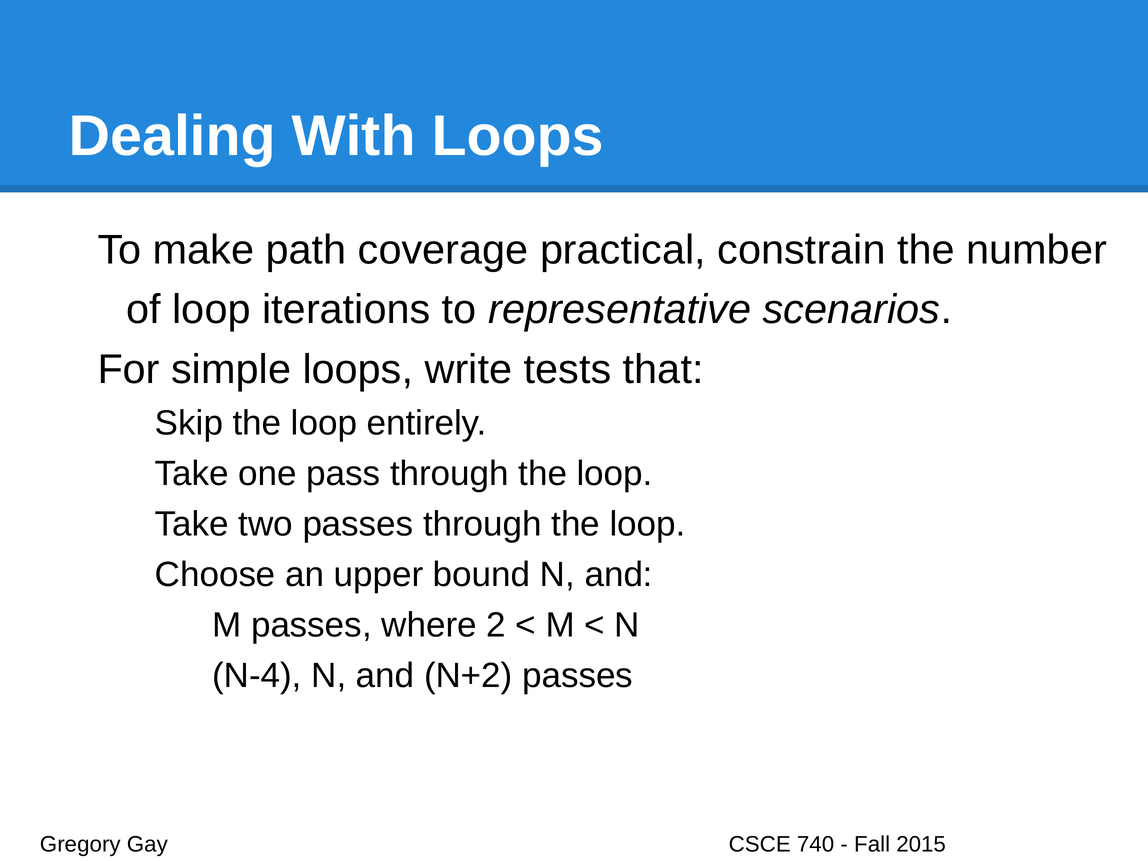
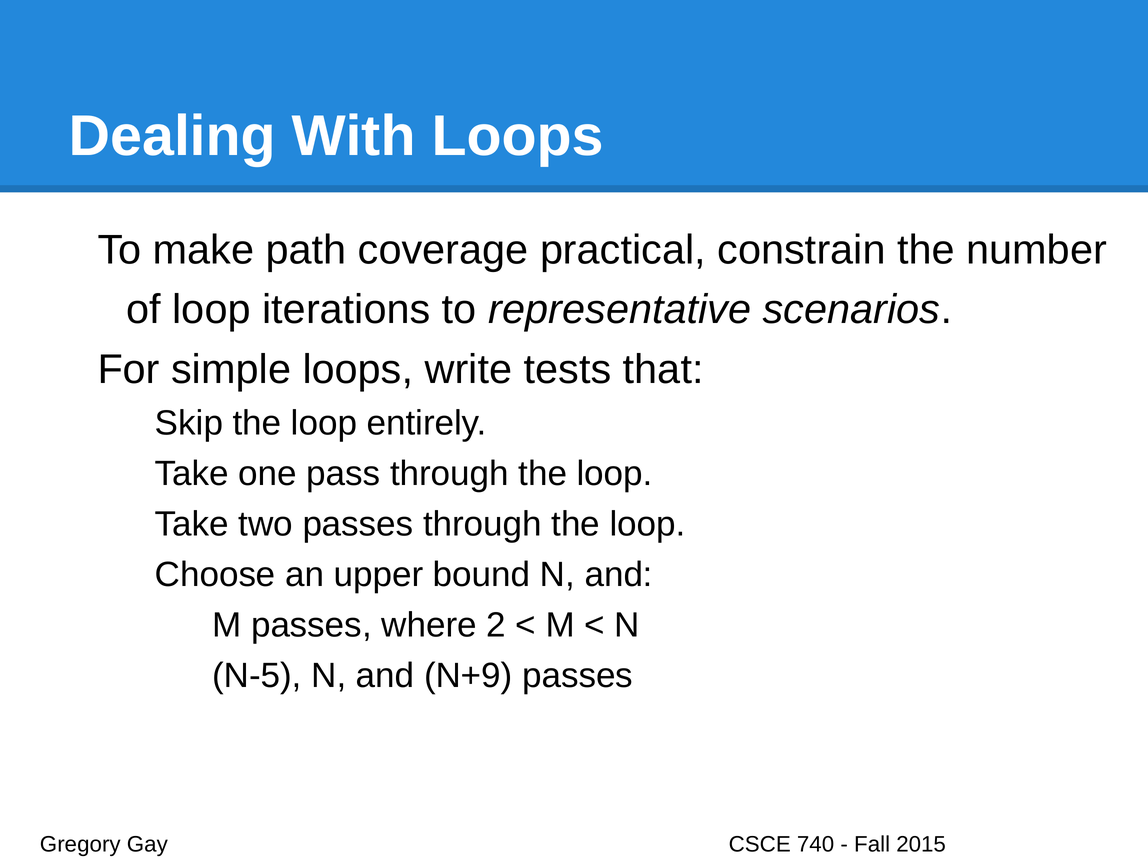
N-4: N-4 -> N-5 (257, 676)
N+2: N+2 -> N+9 (468, 676)
